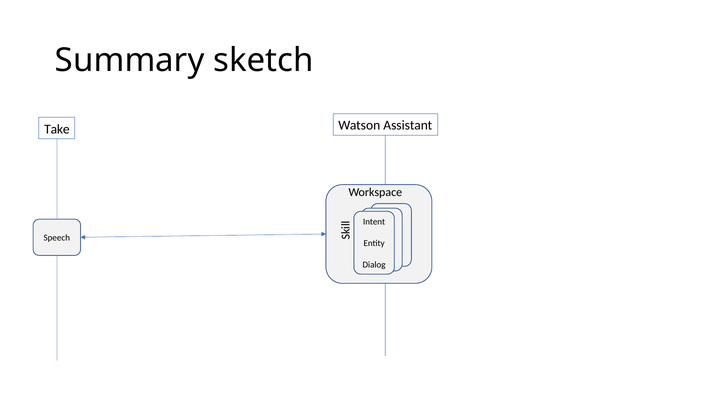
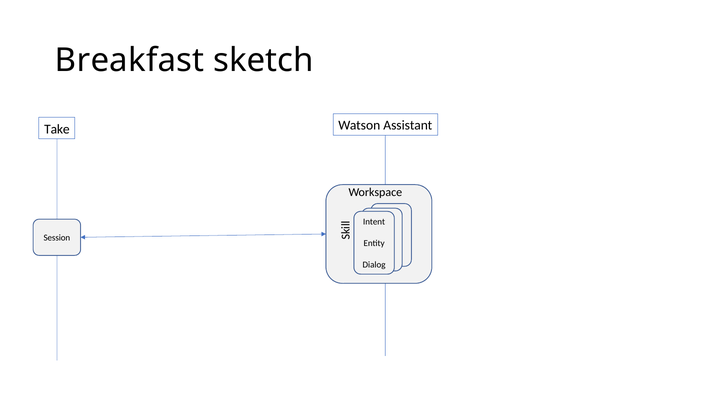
Summary: Summary -> Breakfast (130, 61)
Speech: Speech -> Session (57, 238)
